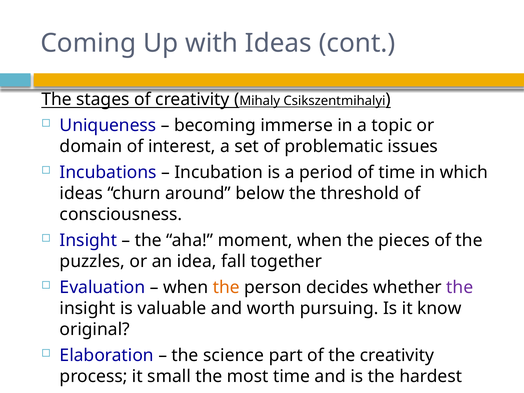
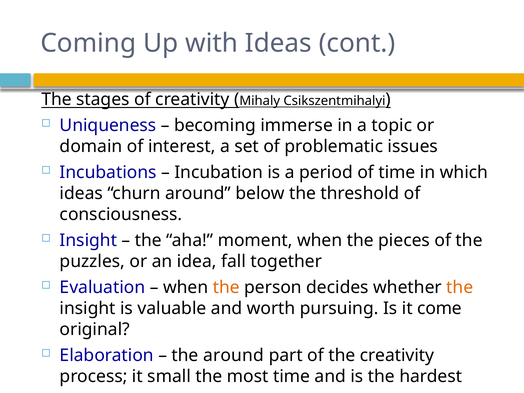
the colour: purple -> orange (460, 288)
know: know -> come (439, 309)
the science: science -> around (234, 356)
